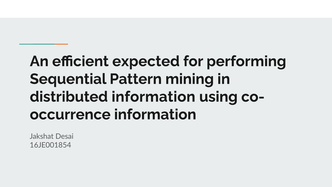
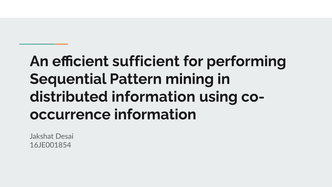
expected: expected -> sufficient (146, 61)
